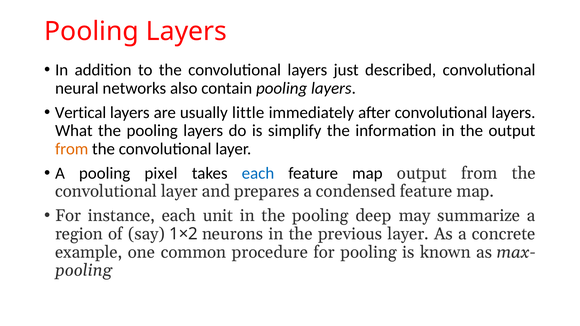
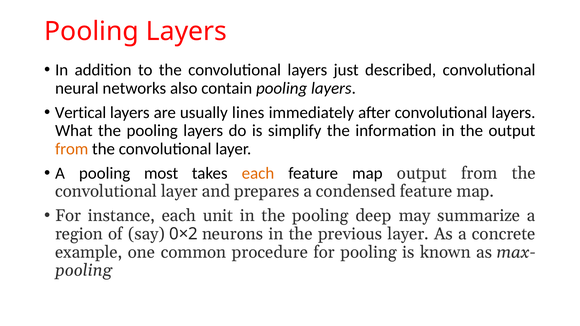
little: little -> lines (248, 113)
pixel: pixel -> most (161, 173)
each colour: blue -> orange (258, 173)
1×2: 1×2 -> 0×2 (184, 234)
